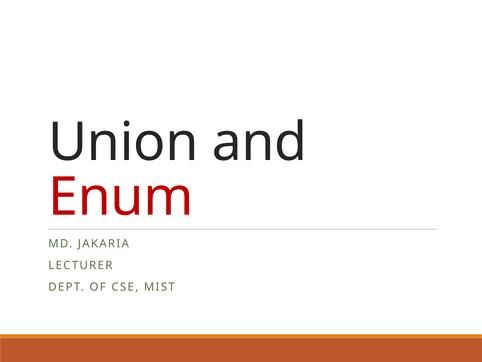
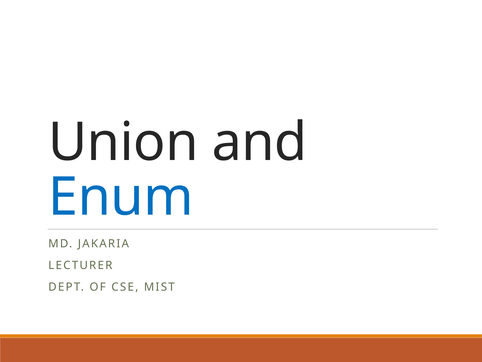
Enum colour: red -> blue (121, 197)
